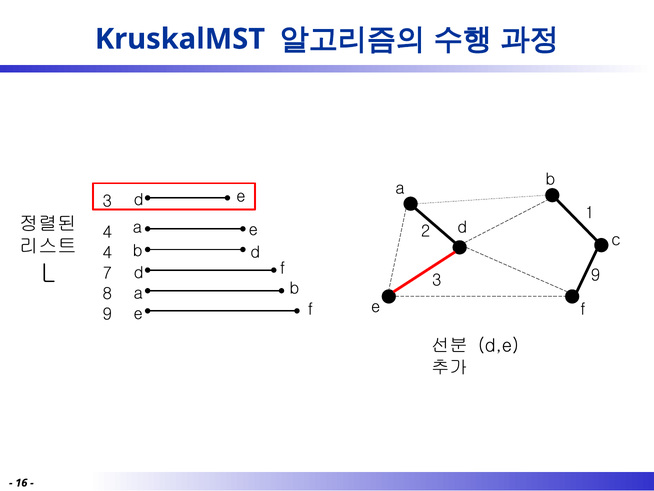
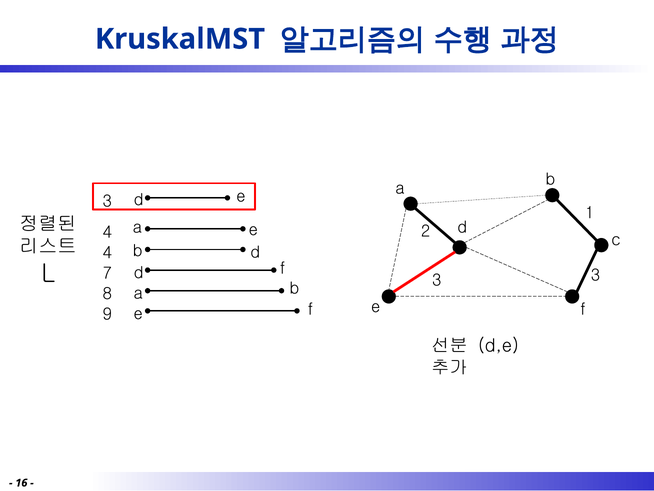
L 9: 9 -> 3 (596, 275)
